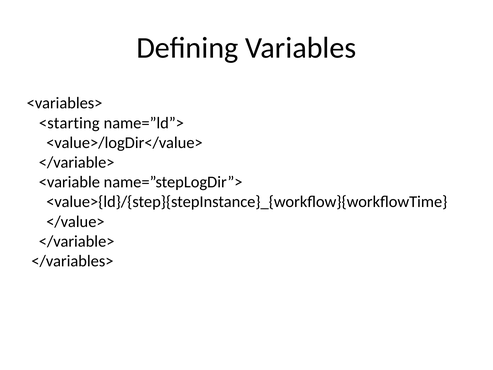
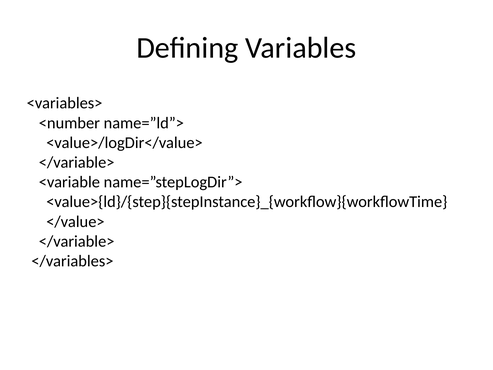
<starting: <starting -> <number (69, 123)
